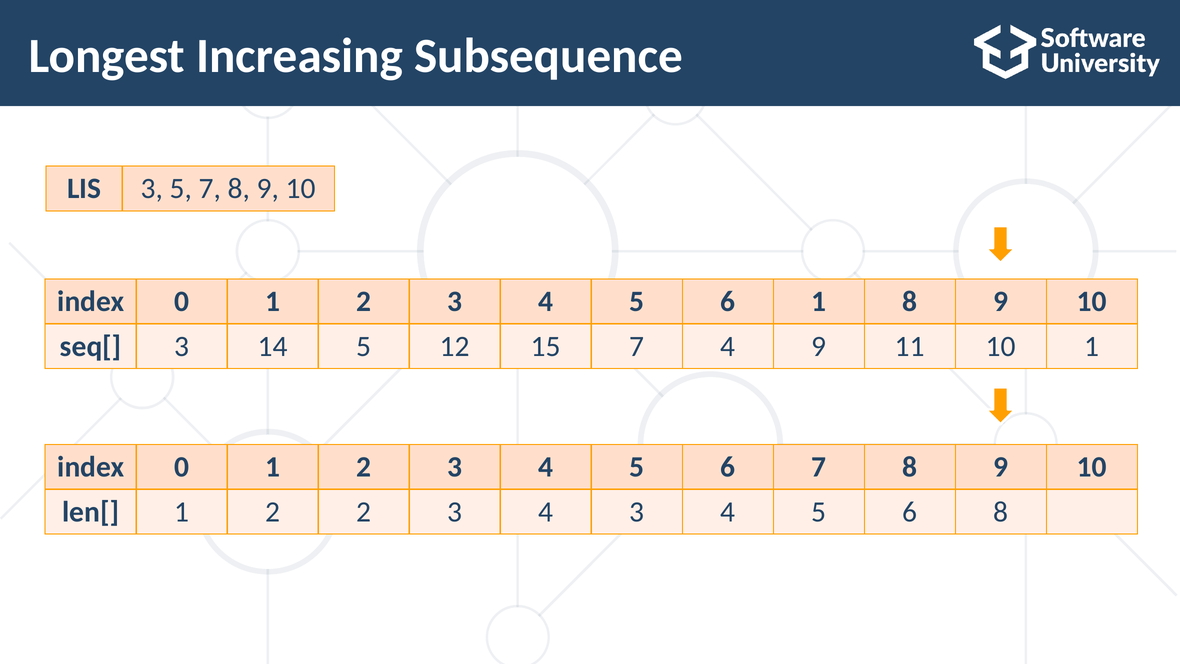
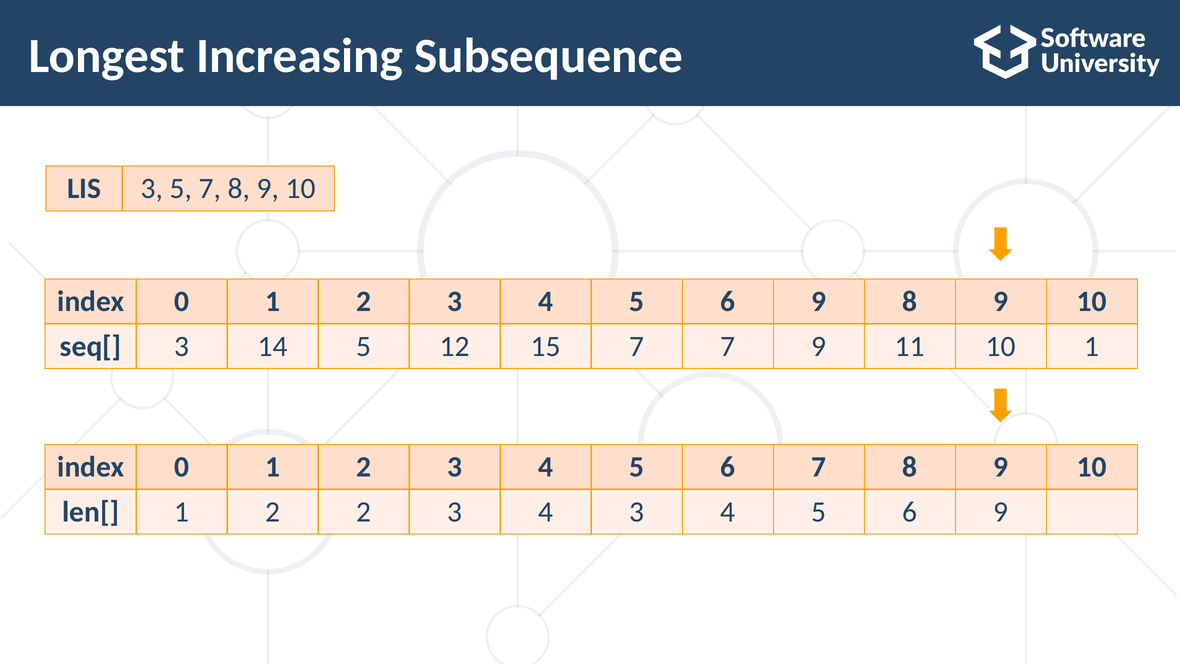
1: 1 -> 9 (819, 301)
7 4: 4 -> 7 (728, 346)
8: 8 -> 9 (1001, 512)
